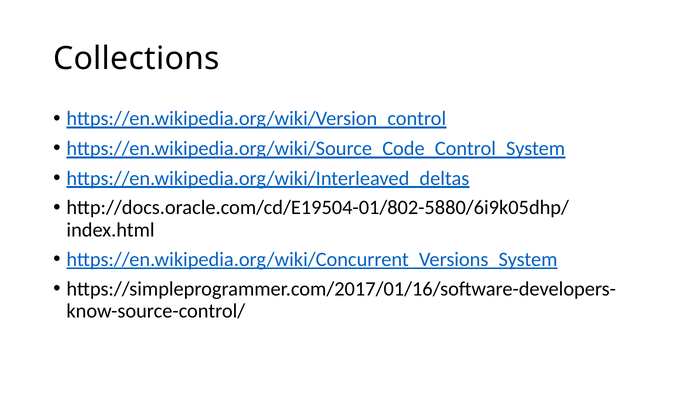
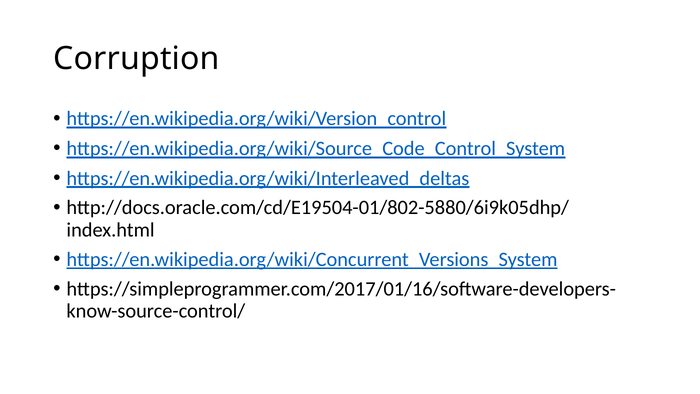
Collections: Collections -> Corruption (137, 59)
